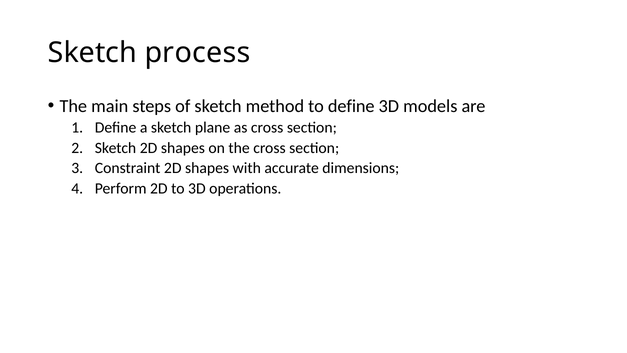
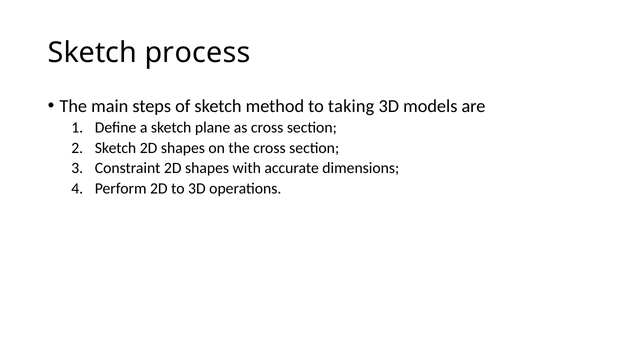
to define: define -> taking (351, 106)
